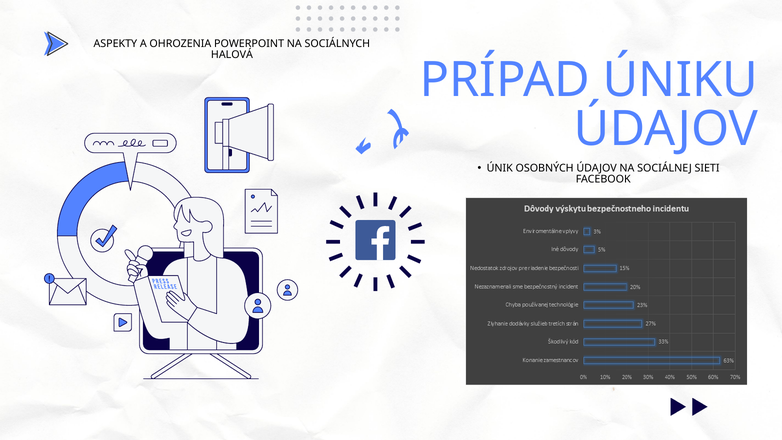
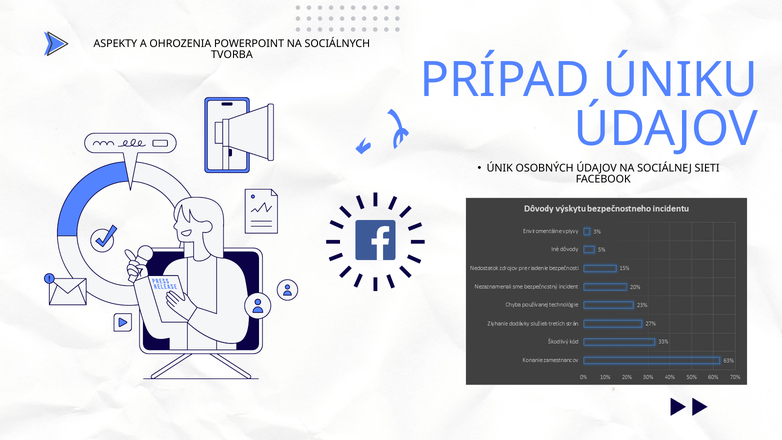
HALOVÁ: HALOVÁ -> TVORBA (232, 55)
